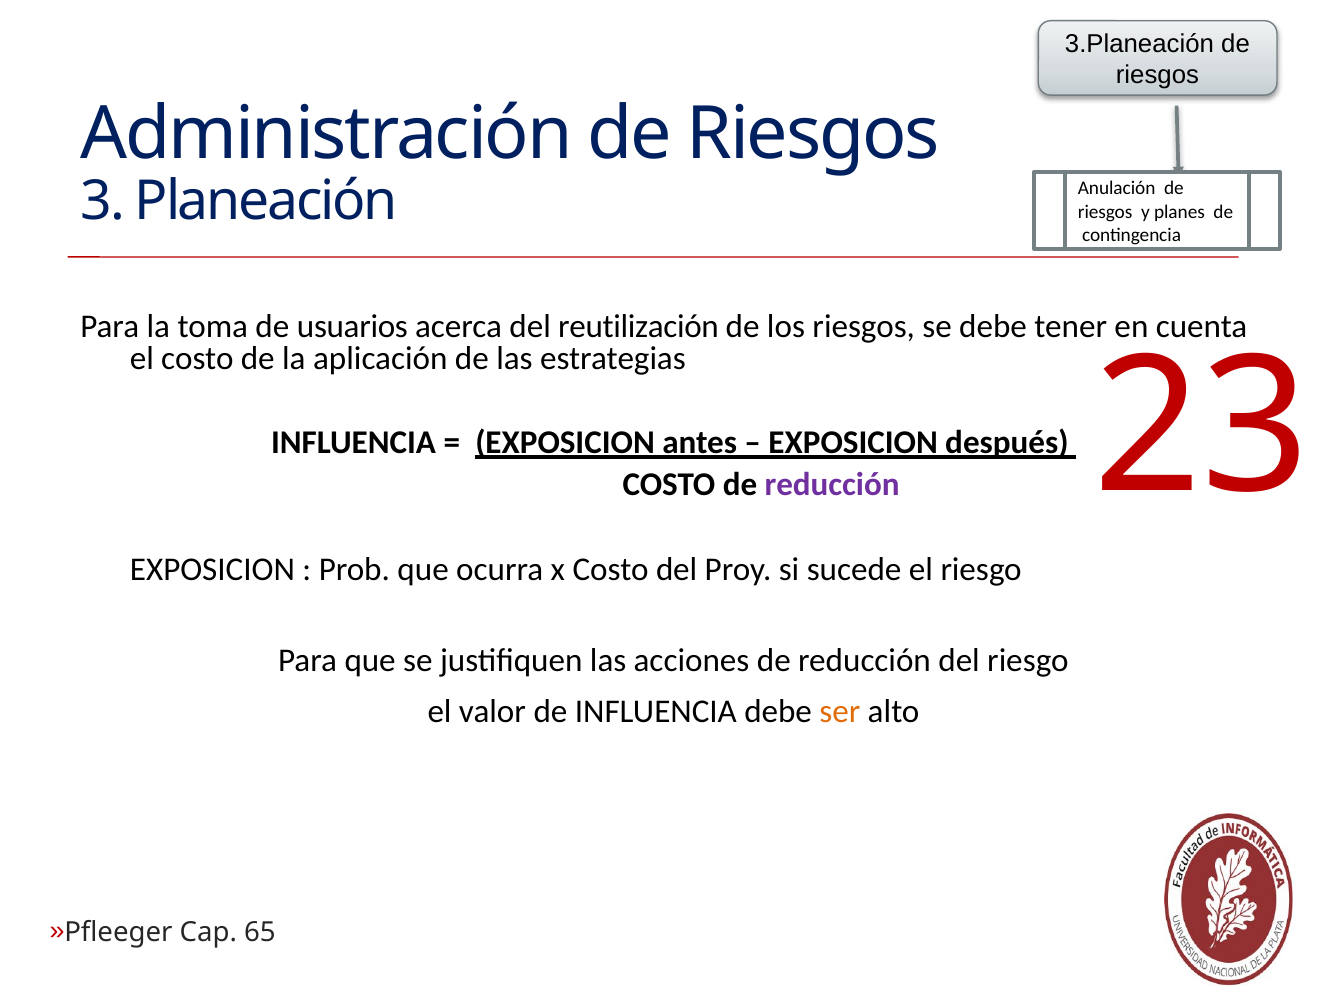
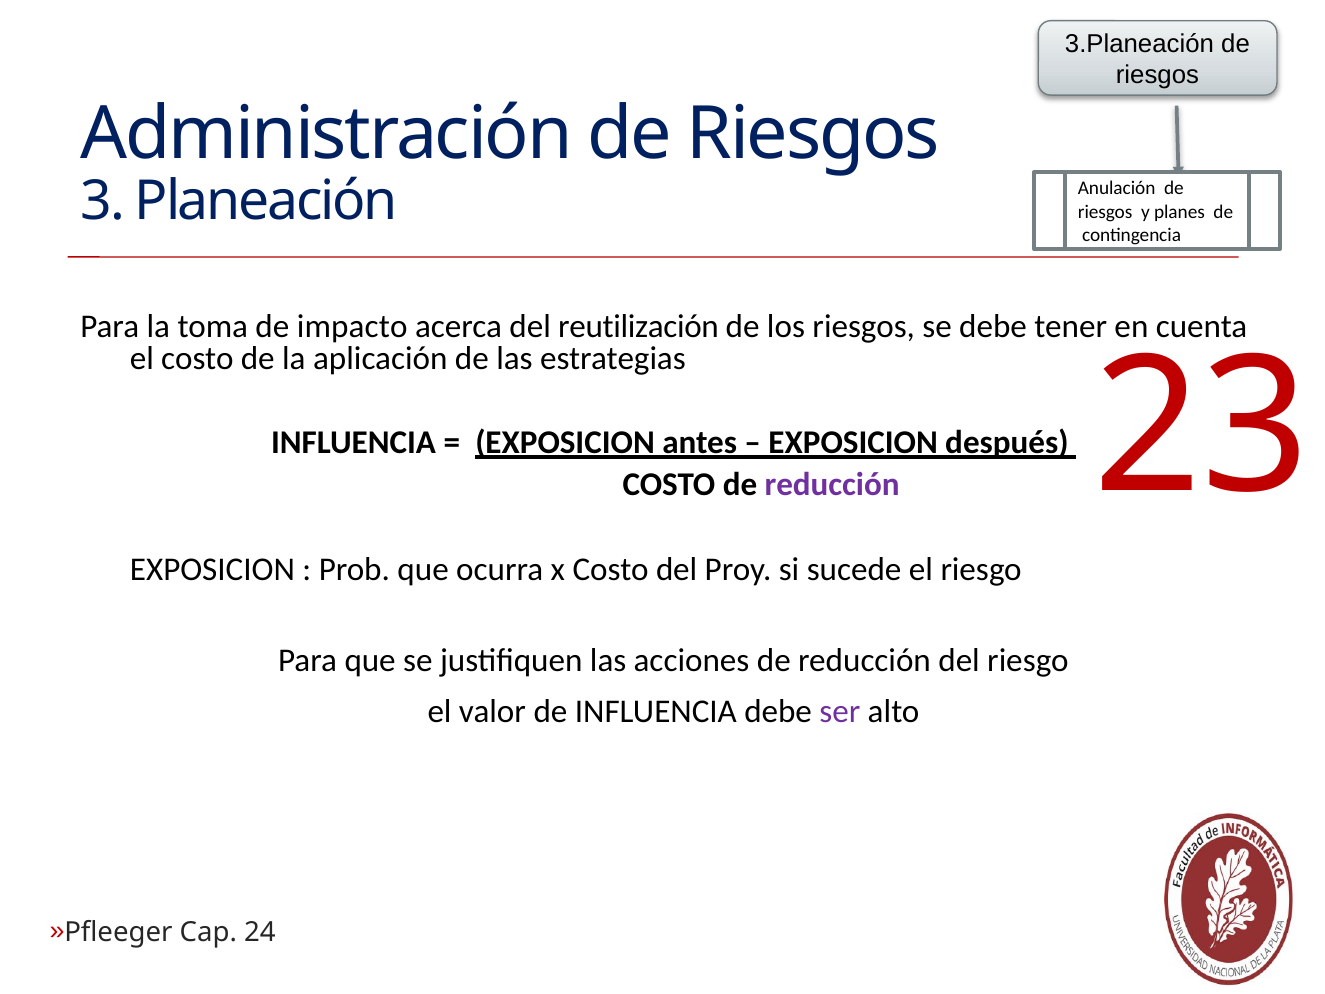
usuarios: usuarios -> impacto (352, 326)
ser colour: orange -> purple (840, 711)
65: 65 -> 24 (260, 932)
